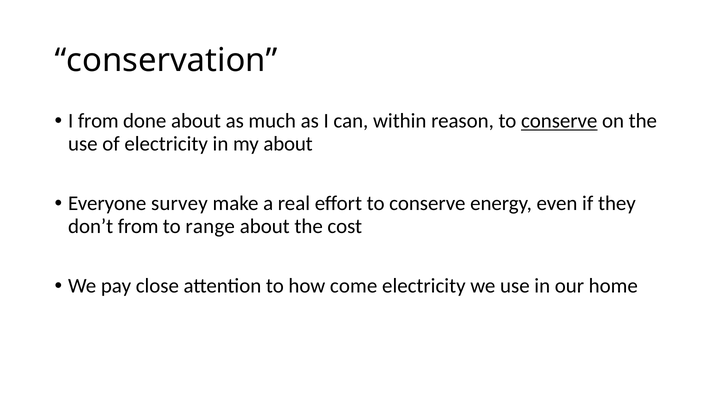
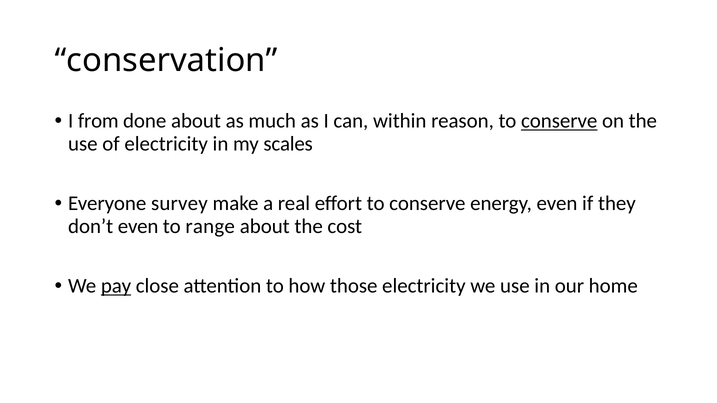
my about: about -> scales (288, 144)
don’t from: from -> even (138, 226)
pay underline: none -> present (116, 286)
come: come -> those (354, 286)
